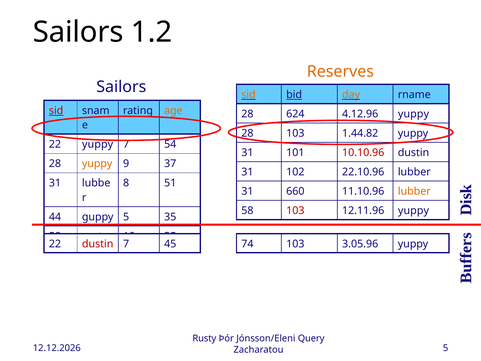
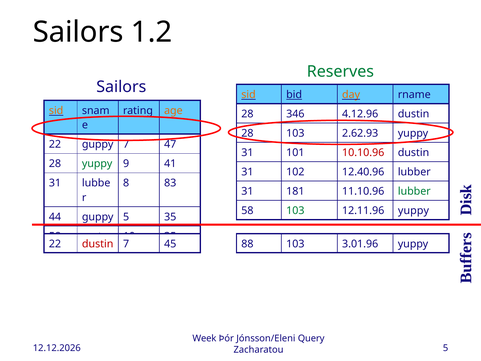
Reserves colour: orange -> green (340, 72)
sid colour: red -> orange (56, 110)
624: 624 -> 346 (295, 114)
4.12.96 yuppy: yuppy -> dustin (414, 114)
1.44.82: 1.44.82 -> 2.62.93 (360, 133)
22 yuppy: yuppy -> guppy (98, 144)
54: 54 -> 47 (170, 144)
yuppy colour: orange -> green (97, 164)
37: 37 -> 41 (170, 164)
22.10.96: 22.10.96 -> 12.40.96 (363, 172)
51: 51 -> 83 (170, 183)
660: 660 -> 181 (295, 191)
lubber colour: orange -> green (414, 191)
103 colour: red -> green (295, 210)
74: 74 -> 88 (247, 244)
3.05.96: 3.05.96 -> 3.01.96 (360, 244)
Rusty: Rusty -> Week (204, 338)
